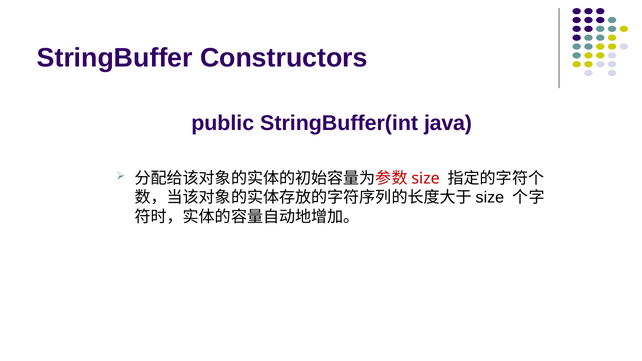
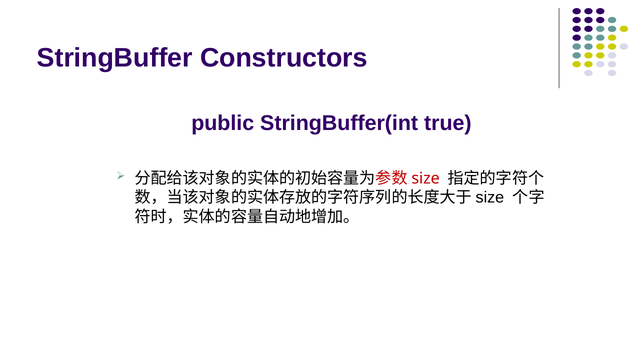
java: java -> true (448, 123)
